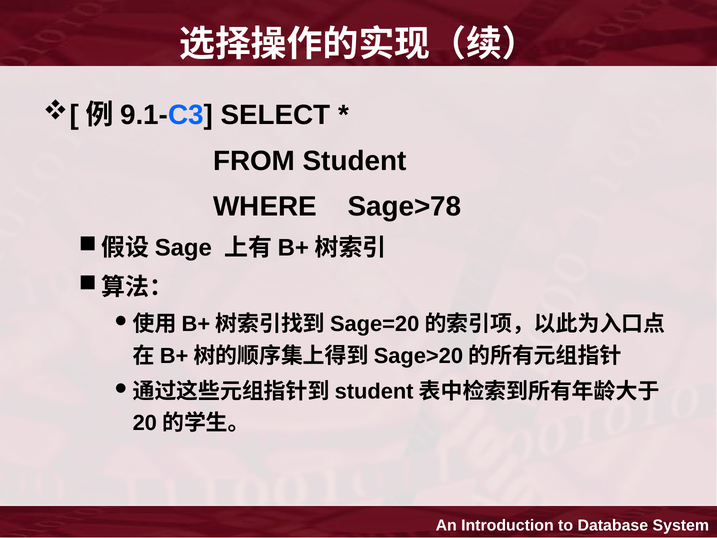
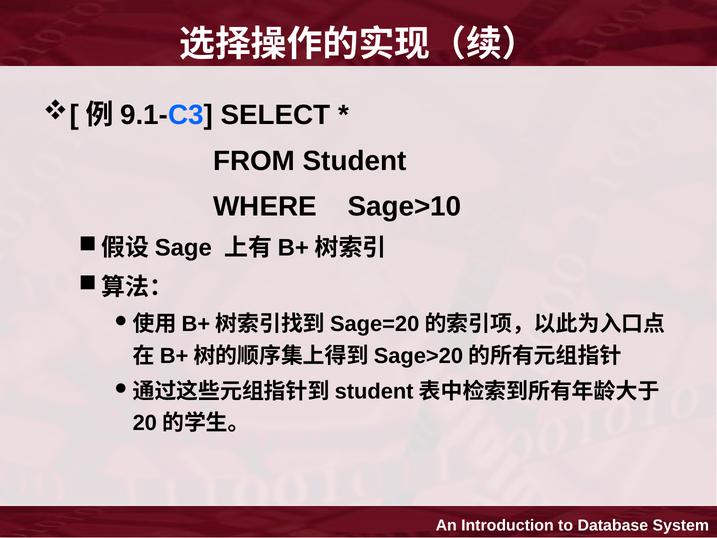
Sage>78: Sage>78 -> Sage>10 (404, 207)
